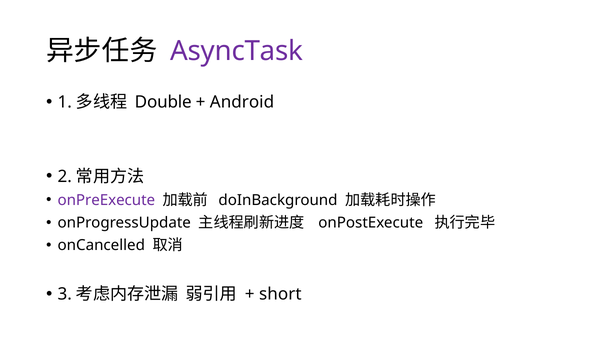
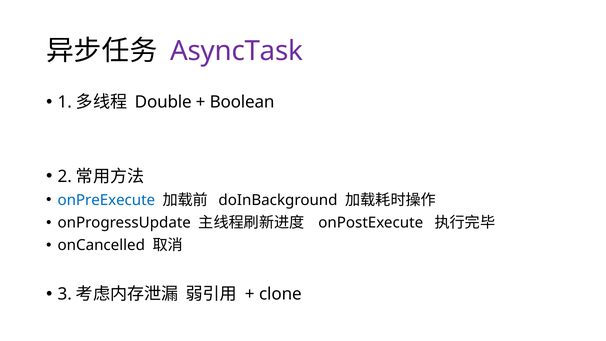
Android: Android -> Boolean (242, 102)
onPreExecute colour: purple -> blue (106, 200)
short: short -> clone (280, 294)
